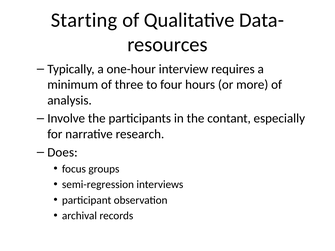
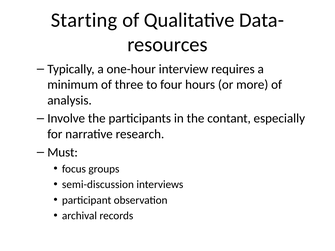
Does: Does -> Must (63, 152)
semi-regression: semi-regression -> semi-discussion (98, 185)
